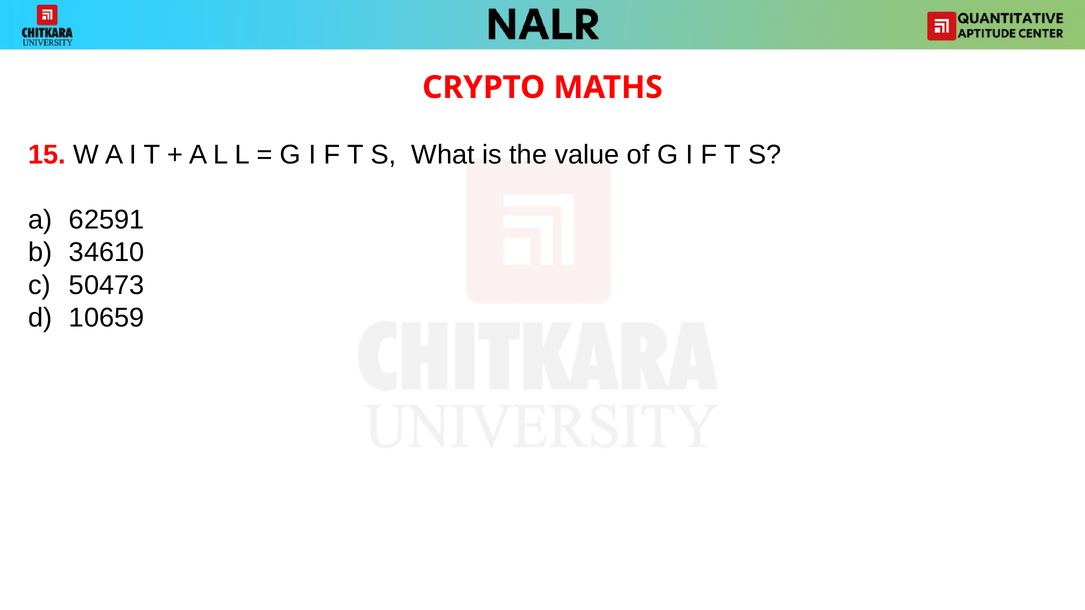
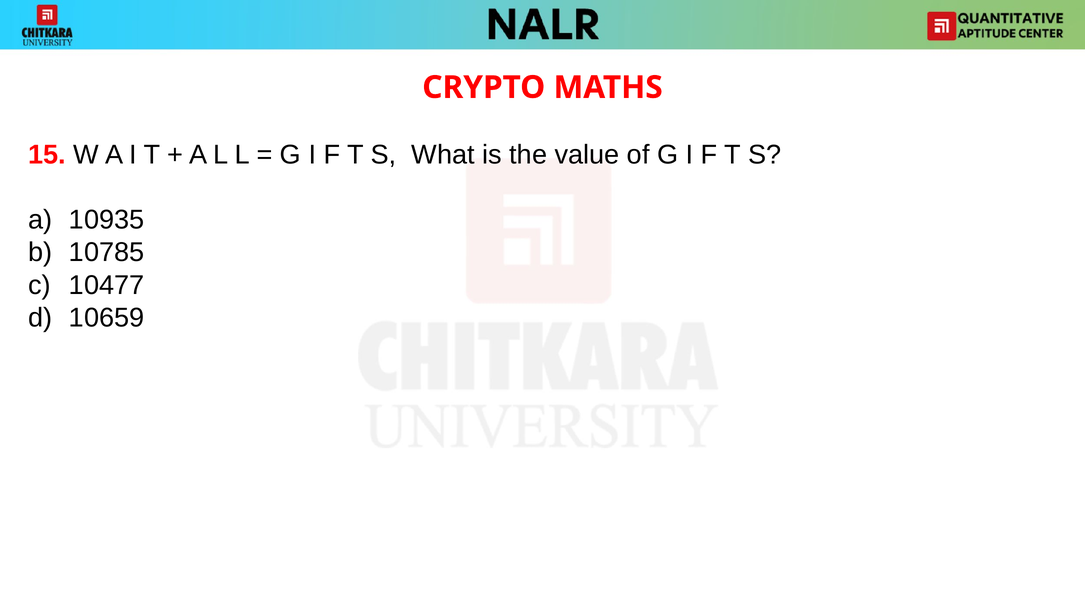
62591: 62591 -> 10935 (107, 220)
34610: 34610 -> 10785 (107, 253)
50473: 50473 -> 10477 (107, 285)
